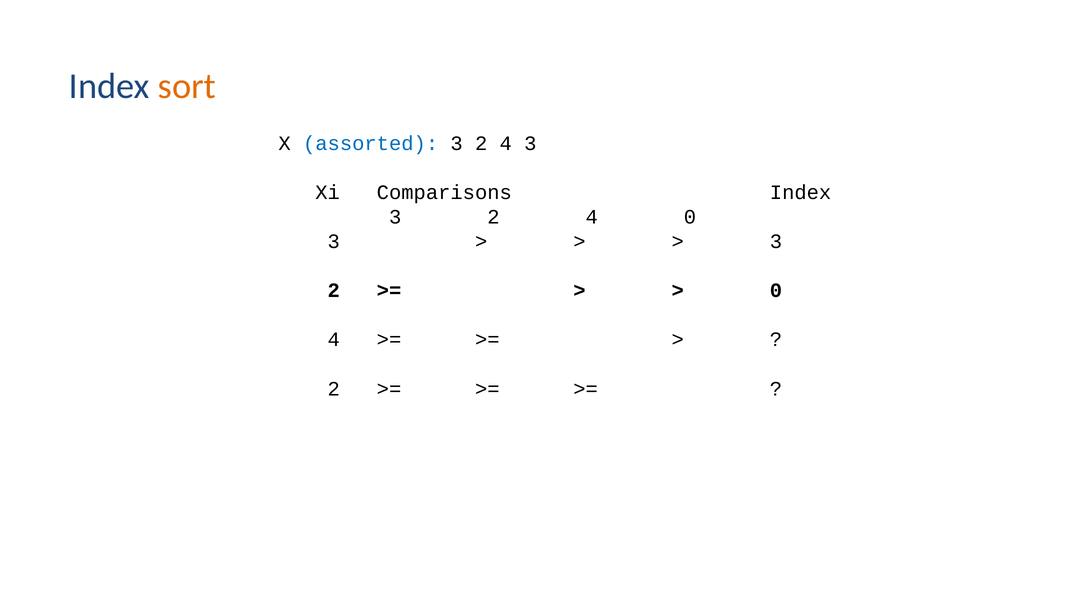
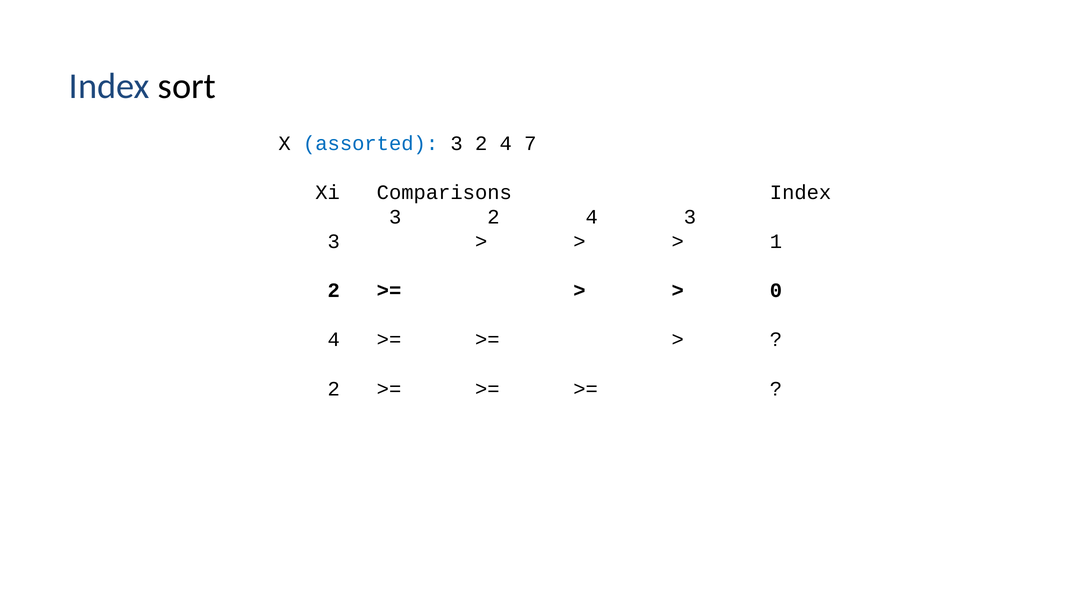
sort colour: orange -> black (187, 86)
4 3: 3 -> 7 (530, 143)
4 0: 0 -> 3 (690, 217)
3: 3 -> 1 (776, 242)
